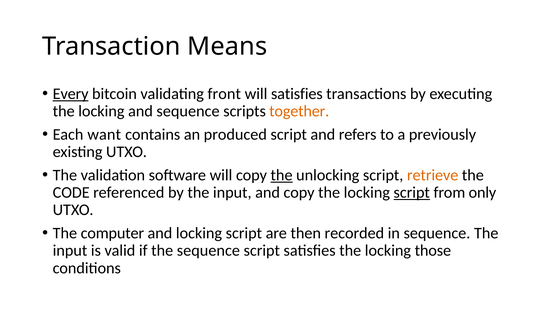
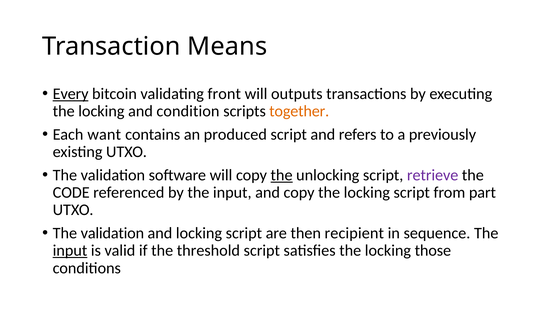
will satisfies: satisfies -> outputs (297, 94)
and sequence: sequence -> condition (188, 111)
retrieve colour: orange -> purple (433, 175)
script underline: present -> none (412, 193)
only: only -> part (482, 193)
computer: computer -> validation (112, 233)
recorded: recorded -> recipient (354, 233)
input underline: none -> present (70, 251)
the sequence: sequence -> threshold (208, 251)
